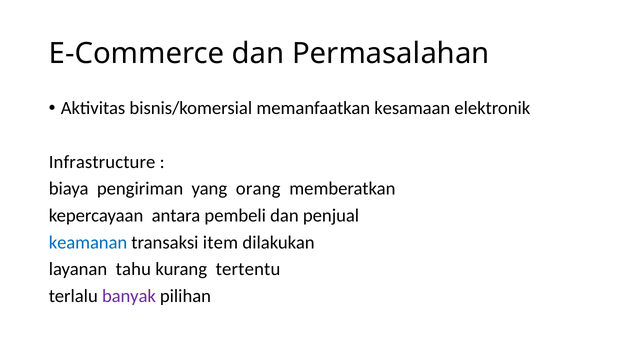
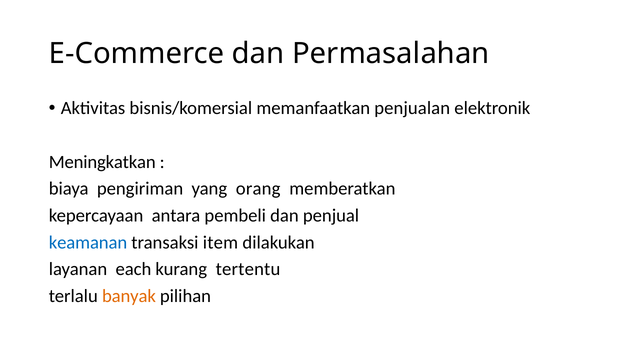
kesamaan: kesamaan -> penjualan (412, 108)
Infrastructure: Infrastructure -> Meningkatkan (102, 162)
tahu: tahu -> each (133, 269)
banyak colour: purple -> orange (129, 296)
